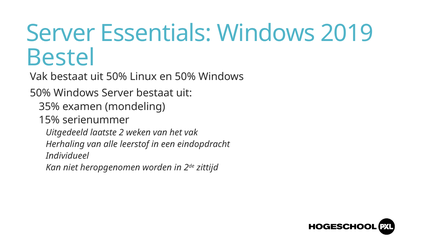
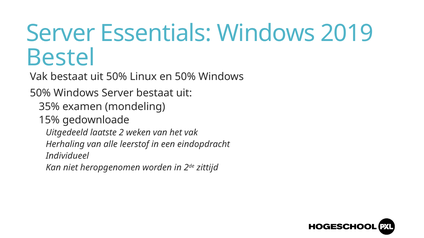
serienummer: serienummer -> gedownloade (96, 120)
